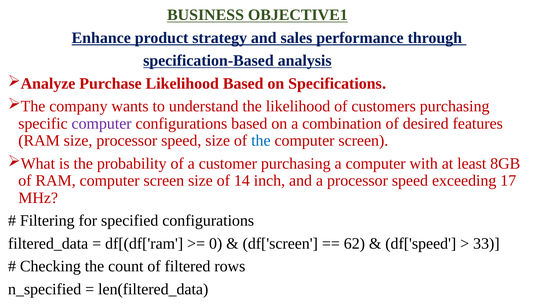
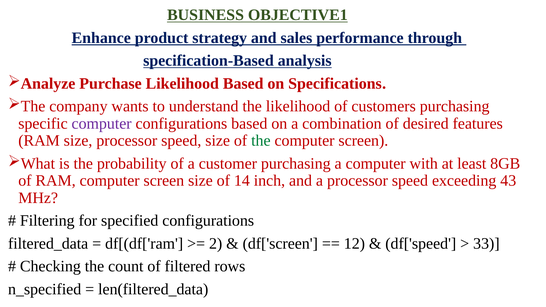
the colour: blue -> green (261, 141)
17: 17 -> 43 (508, 181)
0: 0 -> 2 (216, 244)
62: 62 -> 12 (354, 244)
